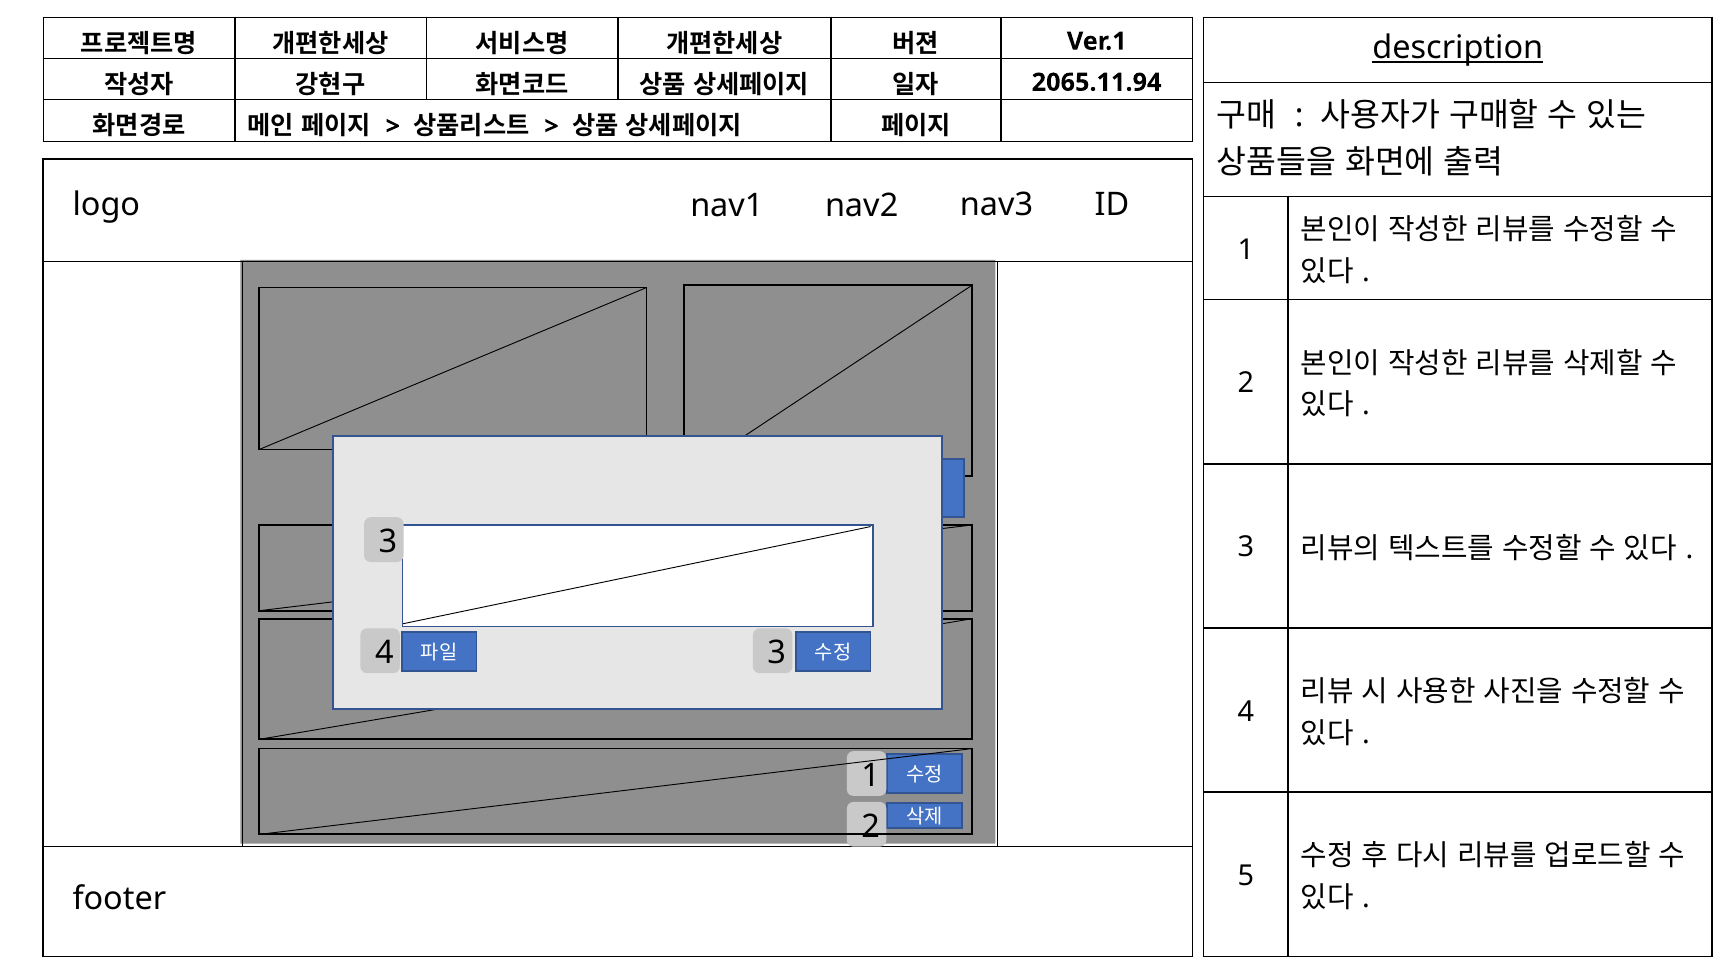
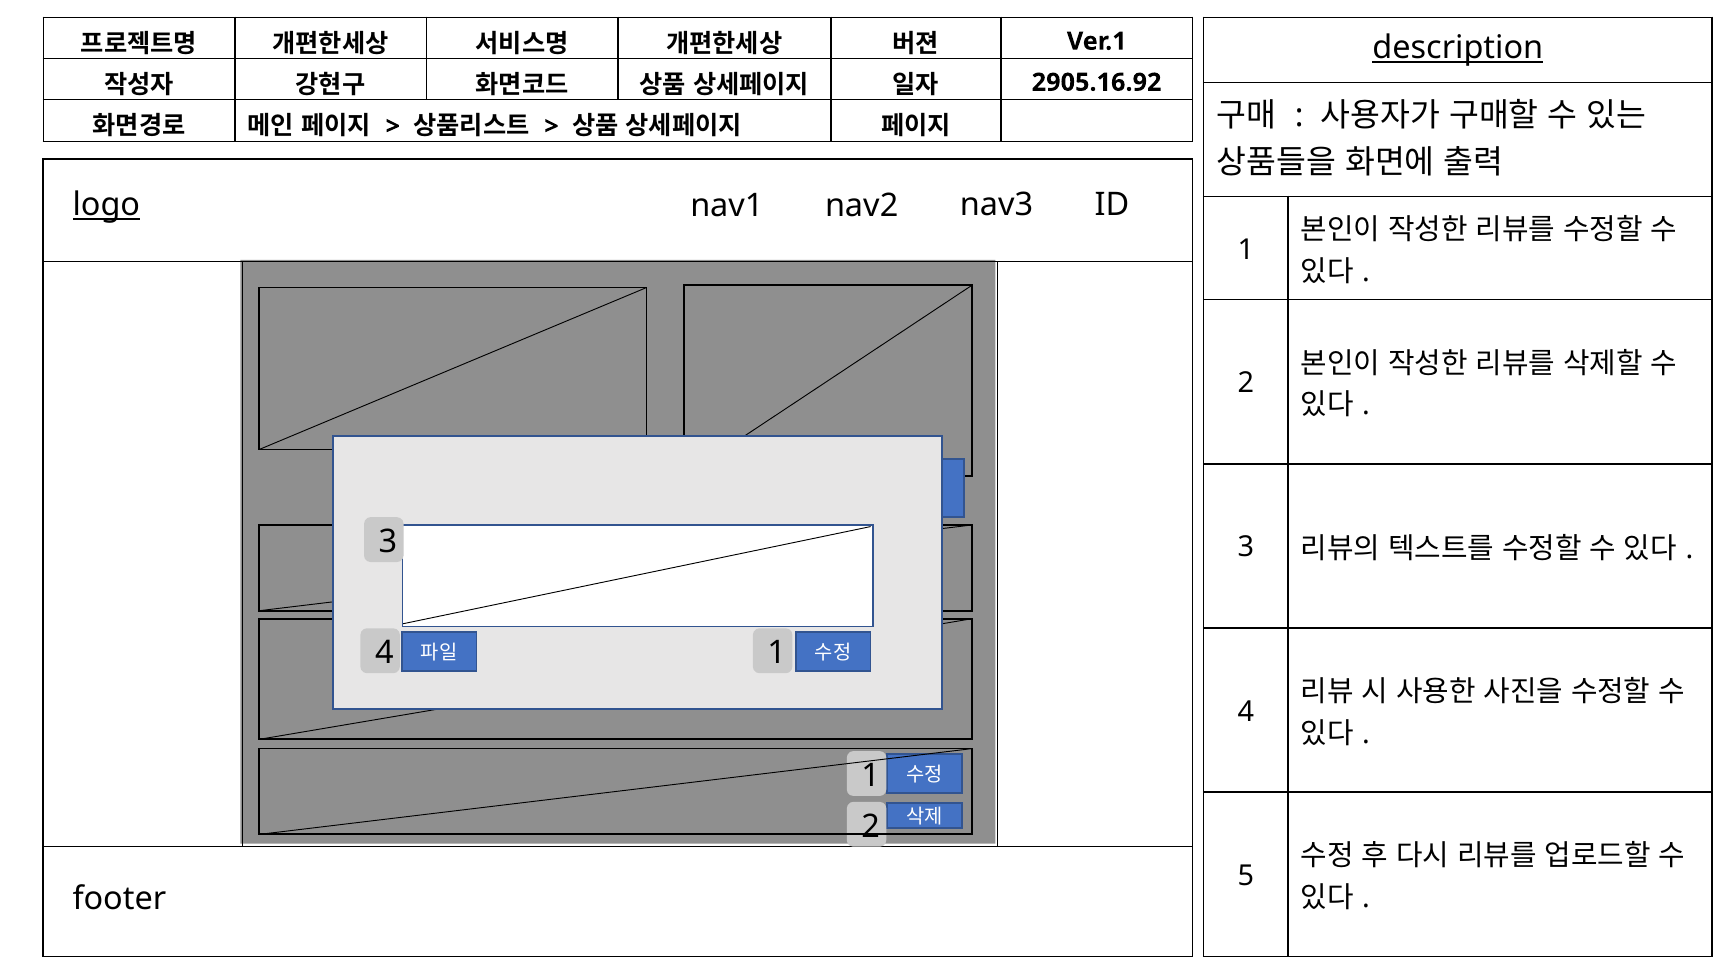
2065.11.94: 2065.11.94 -> 2905.16.92 (1097, 82)
logo underline: none -> present (106, 205)
4 3: 3 -> 1 (777, 653)
